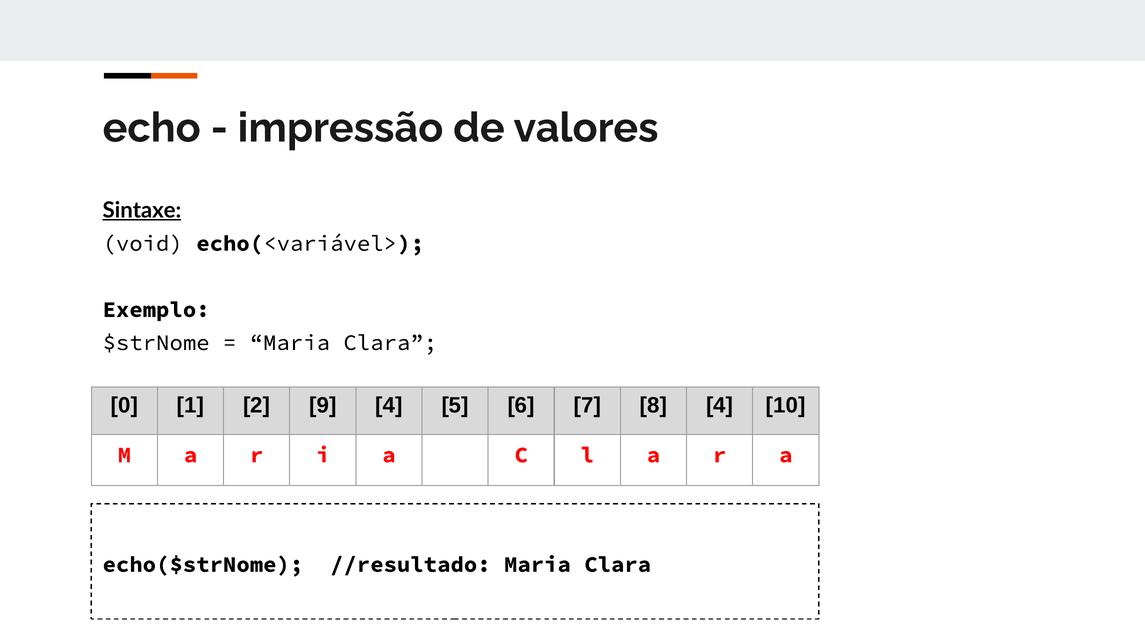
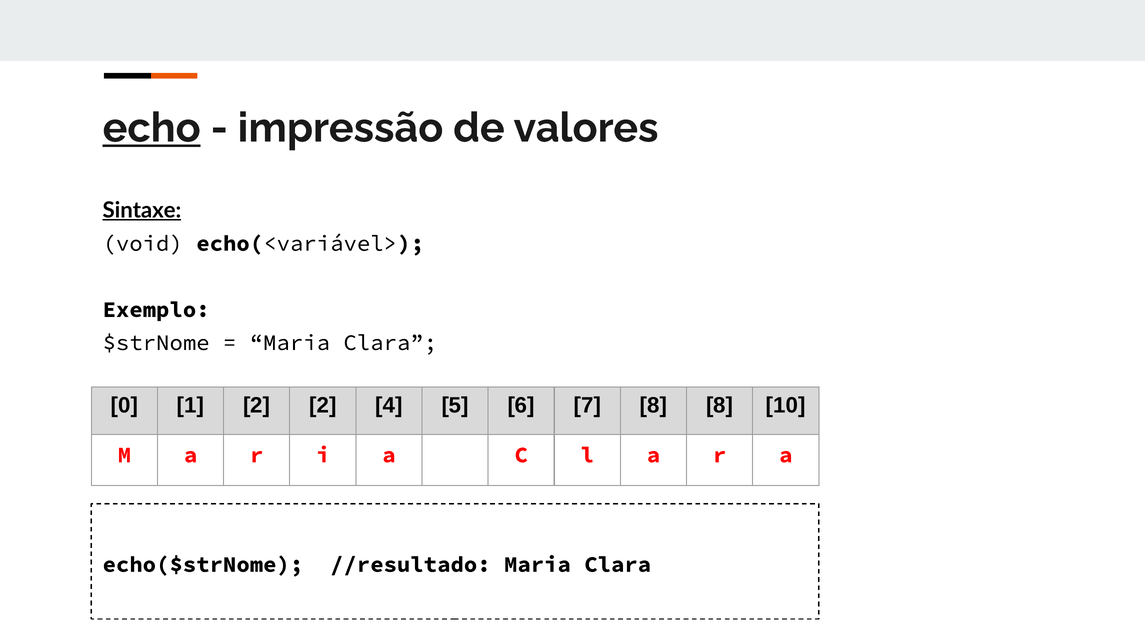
echo underline: none -> present (152, 128)
2 9: 9 -> 2 (323, 405)
8 4: 4 -> 8 (720, 405)
